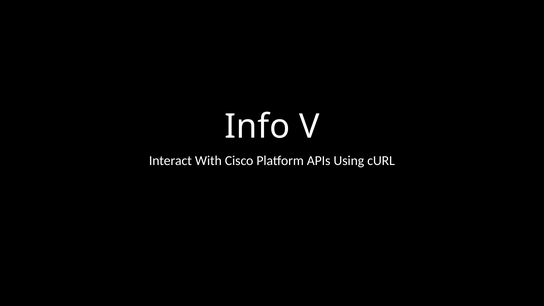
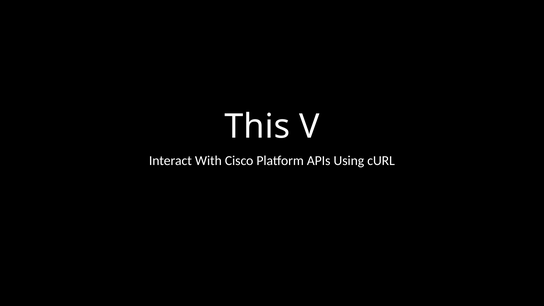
Info: Info -> This (257, 127)
